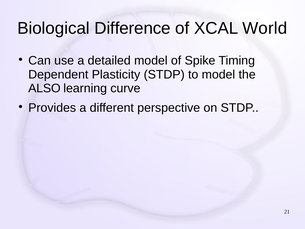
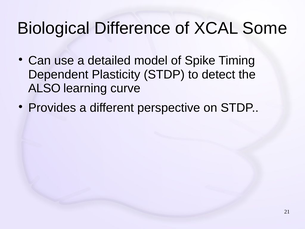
World: World -> Some (265, 28)
to model: model -> detect (218, 74)
